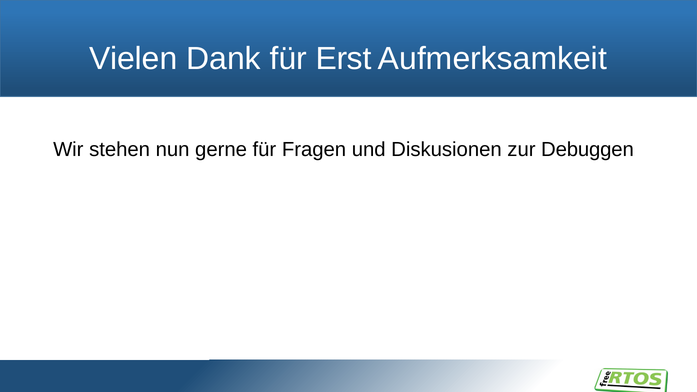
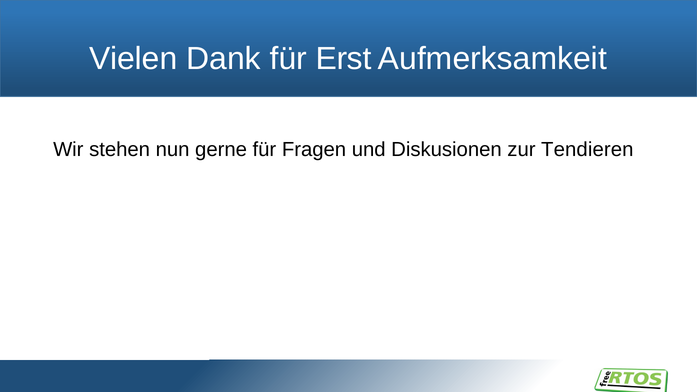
Debuggen: Debuggen -> Tendieren (587, 150)
